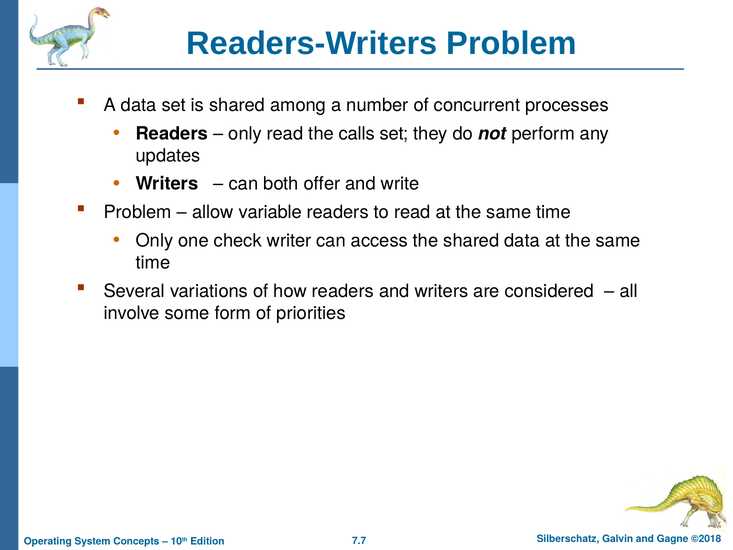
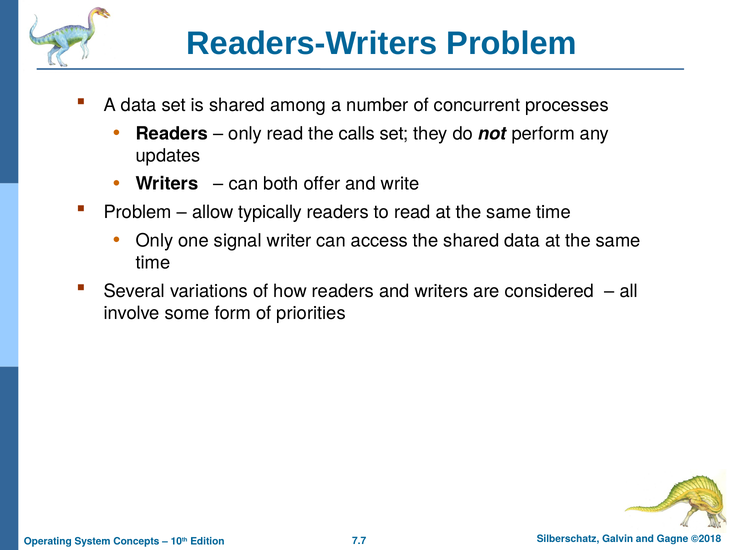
variable: variable -> typically (270, 212)
check: check -> signal (238, 241)
